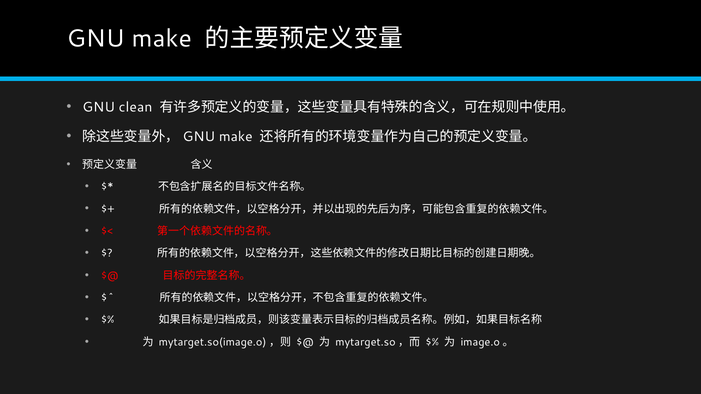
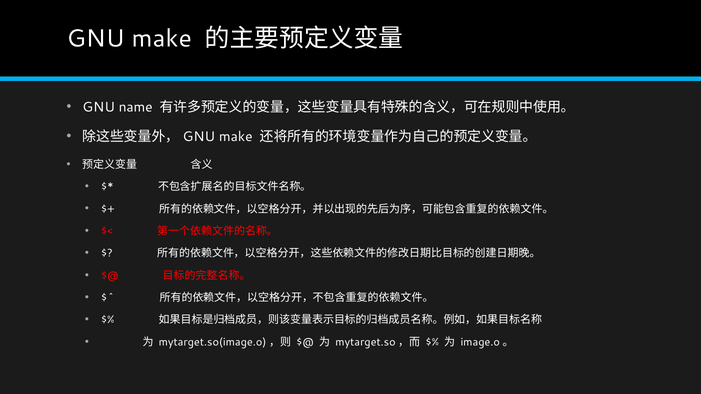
clean: clean -> name (136, 107)
